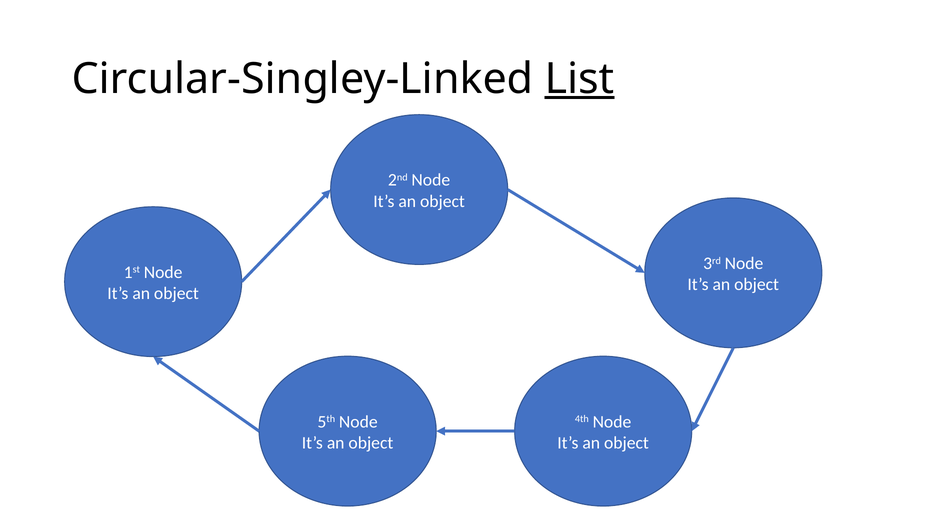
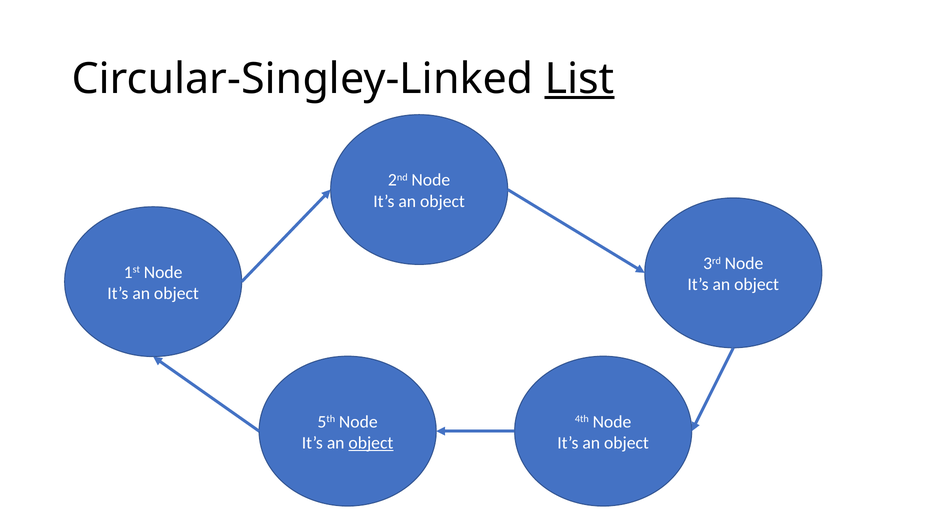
object underline: none -> present (371, 443)
